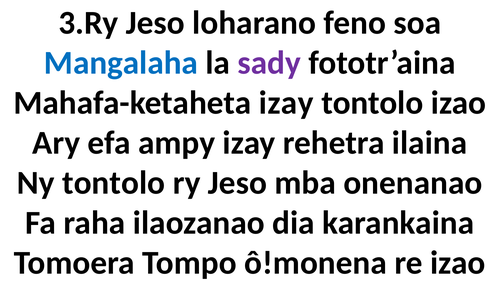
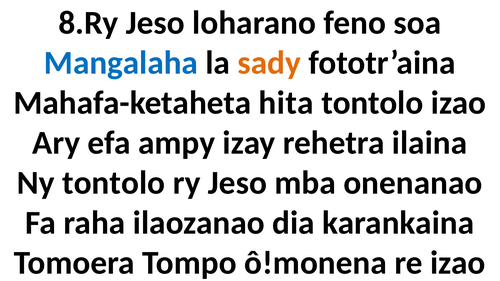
3.Ry: 3.Ry -> 8.Ry (88, 23)
sady colour: purple -> orange (269, 63)
Mahafa-ketaheta izay: izay -> hita (286, 103)
